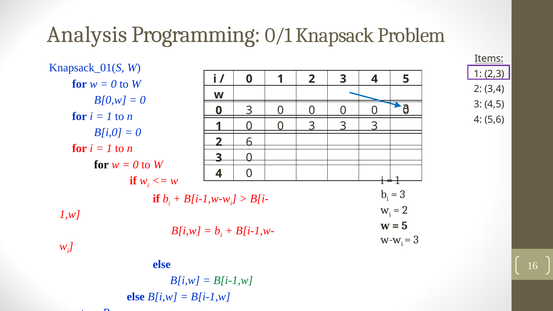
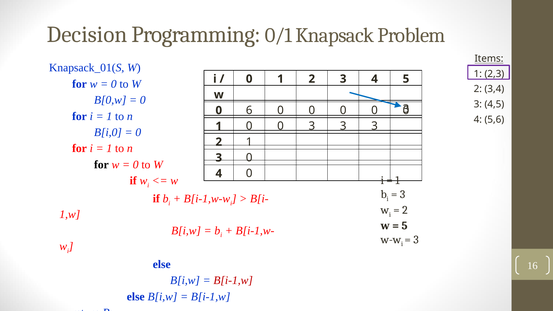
Analysis: Analysis -> Decision (87, 34)
3: 3 -> 6 (249, 110)
2 6: 6 -> 1 (249, 142)
B[i-1,w colour: green -> red (233, 281)
